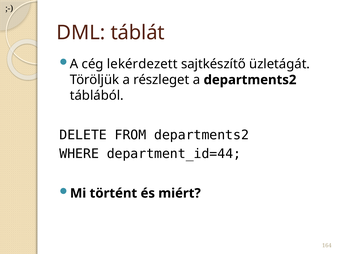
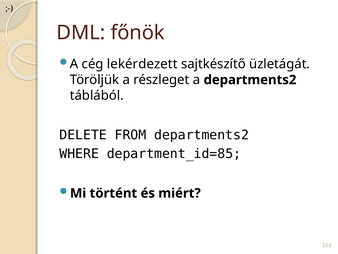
táblát: táblát -> főnök (138, 33)
department_id=44: department_id=44 -> department_id=85 (174, 153)
